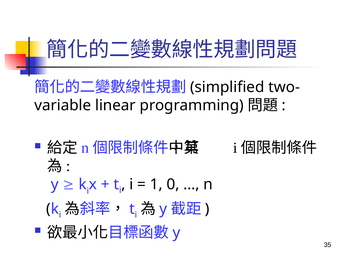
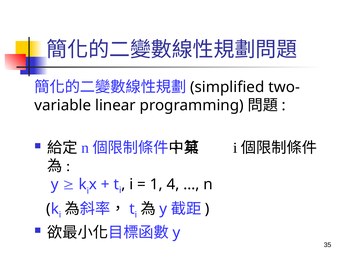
0: 0 -> 4 (173, 185)
